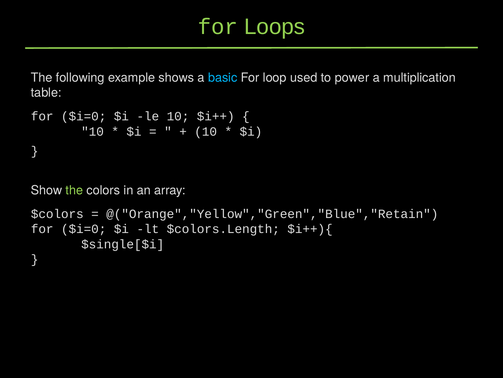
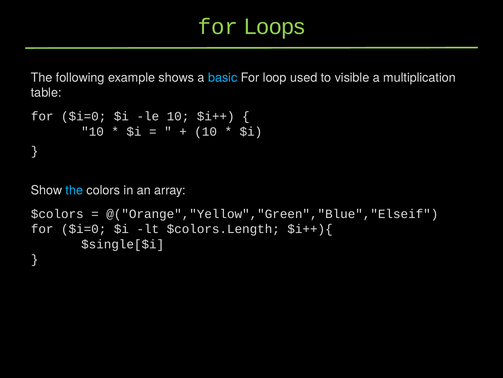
power: power -> visible (352, 77)
the colour: light green -> light blue (74, 190)
@("Orange","Yellow","Green","Blue","Retain: @("Orange","Yellow","Green","Blue","Retain -> @("Orange","Yellow","Green","Blue","Elseif (272, 214)
